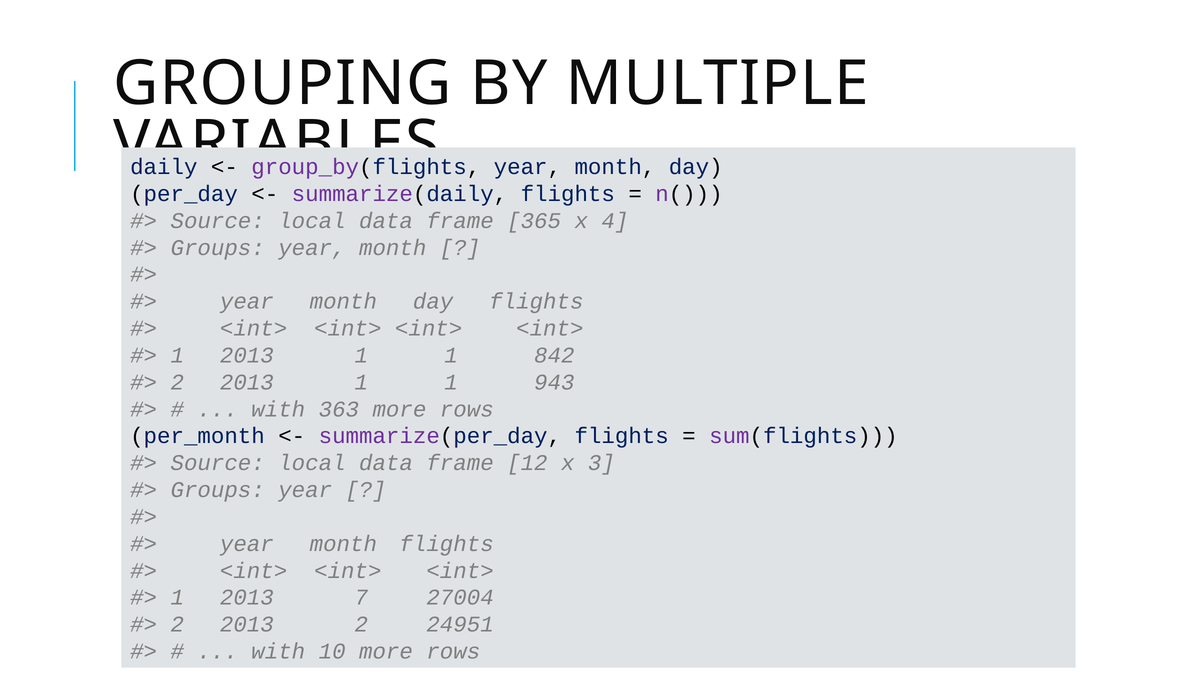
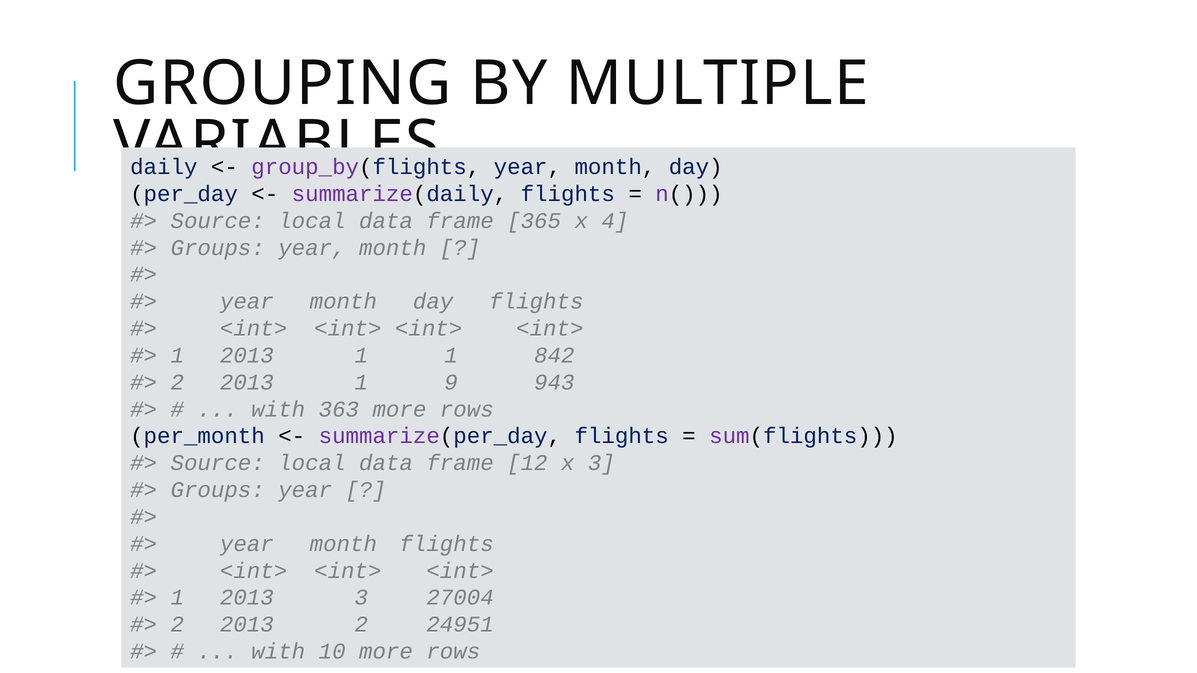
2 2013 1 1: 1 -> 9 (451, 382)
2013 7: 7 -> 3 (361, 598)
